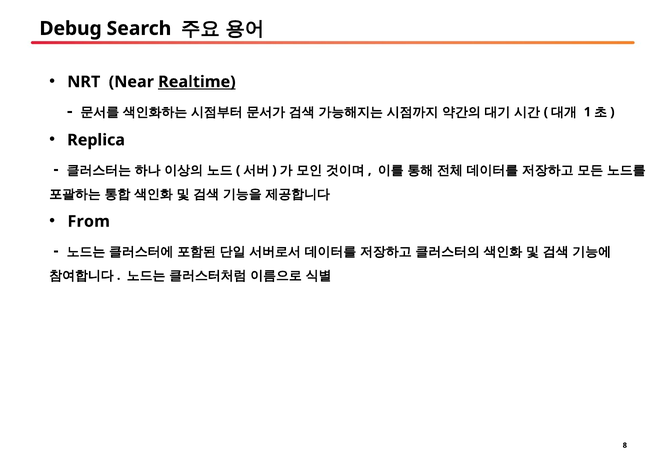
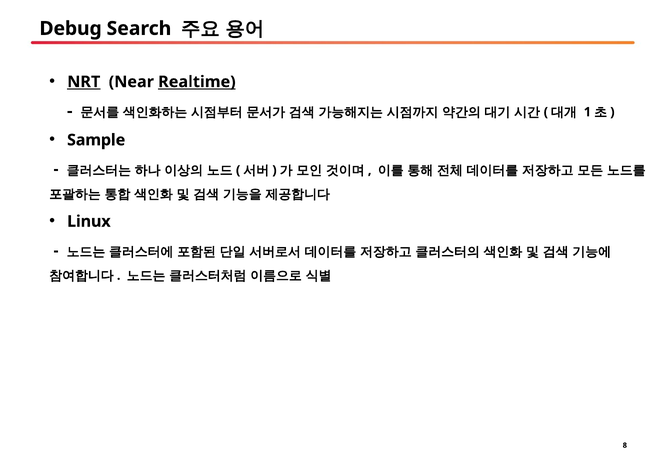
NRT underline: none -> present (84, 82)
Replica: Replica -> Sample (96, 140)
From: From -> Linux (89, 221)
